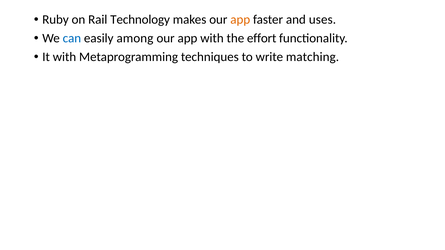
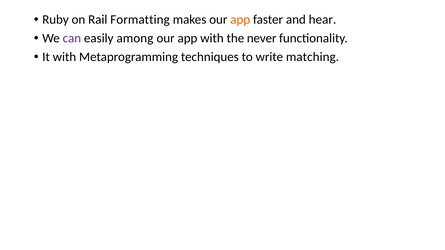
Technology: Technology -> Formatting (140, 20)
uses: uses -> hear (323, 20)
can colour: blue -> purple (72, 38)
effort: effort -> never (262, 38)
